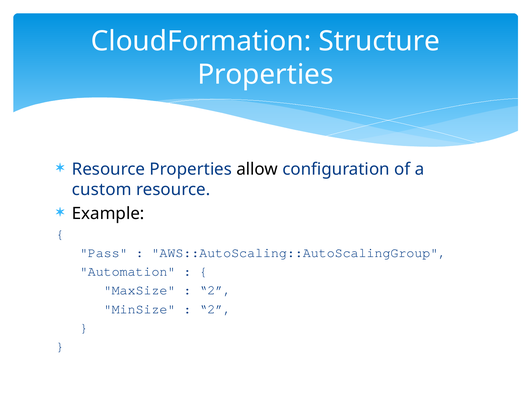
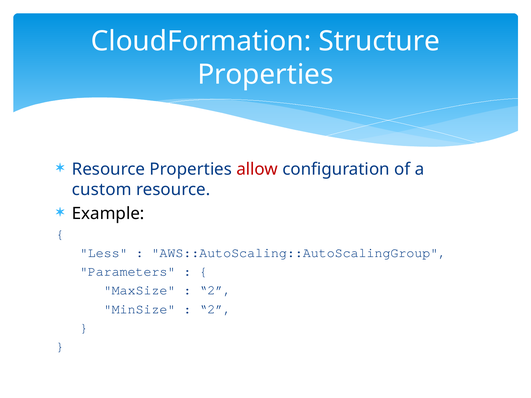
allow colour: black -> red (257, 169)
Pass: Pass -> Less (104, 253)
Automation: Automation -> Parameters (128, 272)
